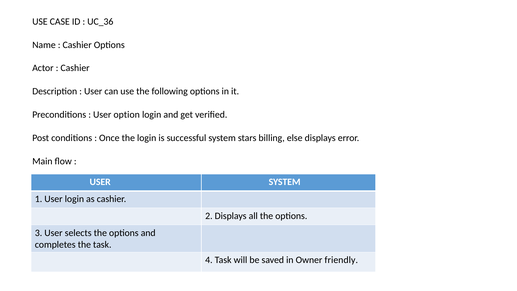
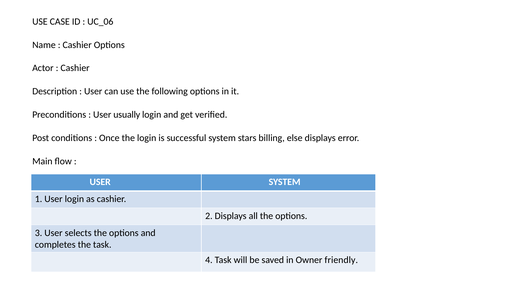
UC_36: UC_36 -> UC_06 (100, 22)
option: option -> usually (127, 115)
